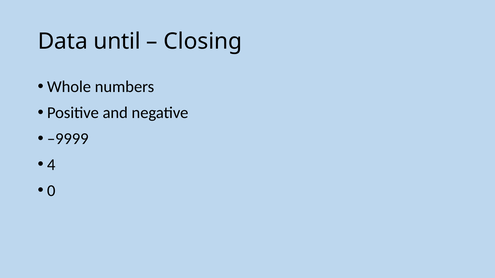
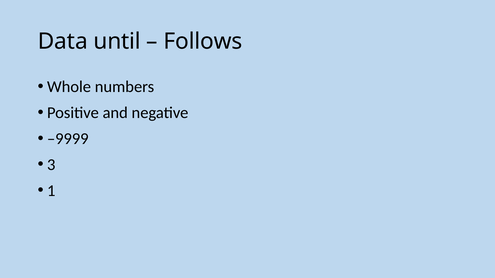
Closing: Closing -> Follows (203, 42)
4: 4 -> 3 (51, 165)
0: 0 -> 1 (51, 191)
